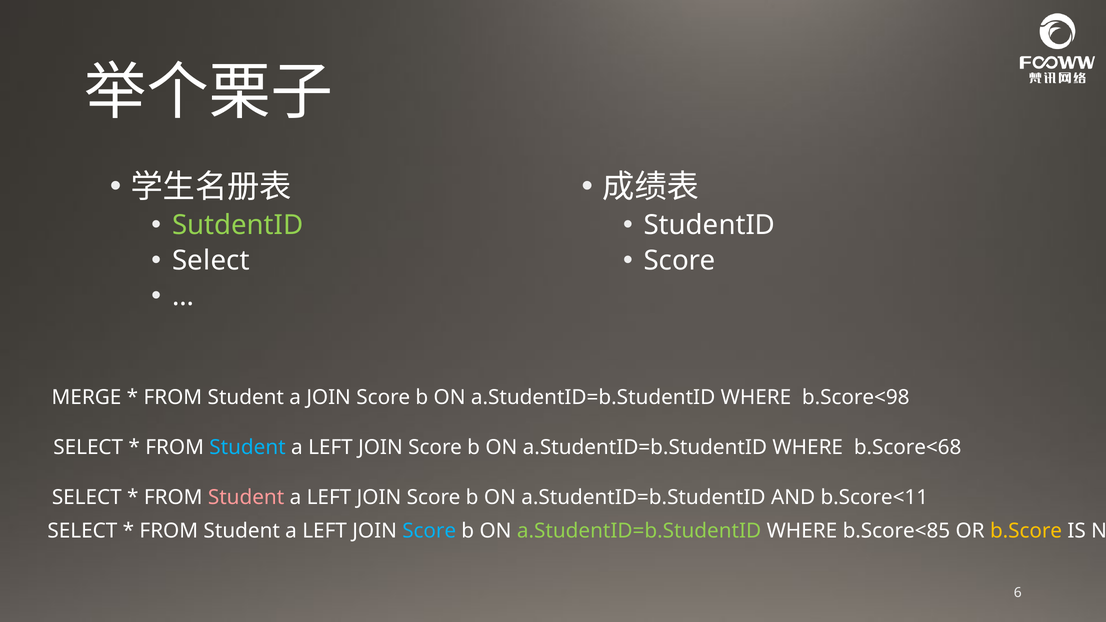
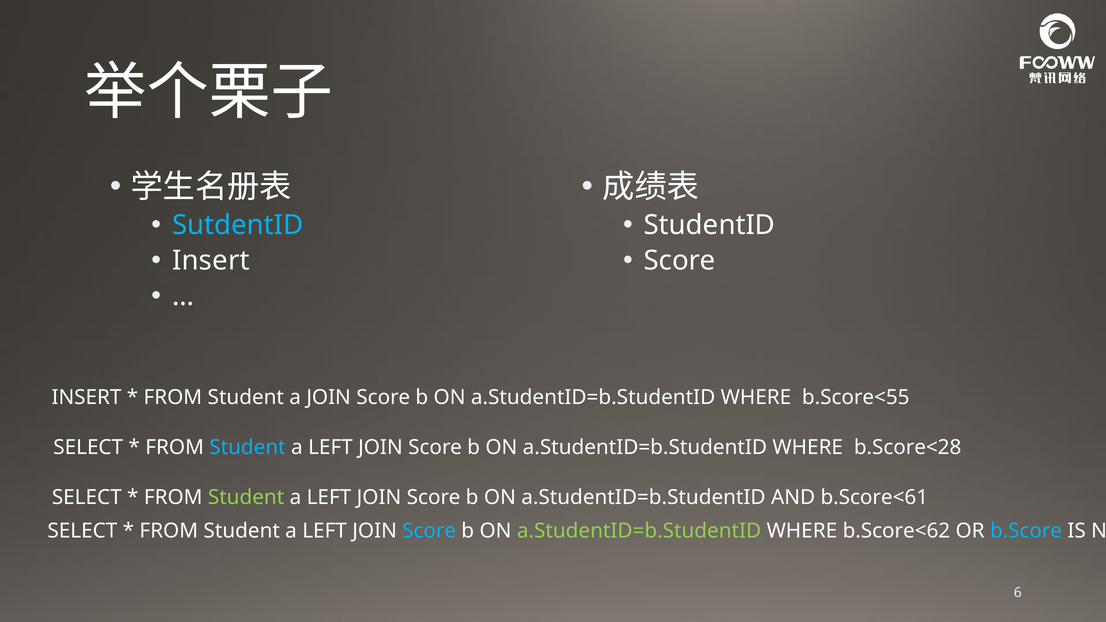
SutdentID colour: light green -> light blue (238, 225)
Select: Select -> Insert (211, 261)
MERGE: MERGE -> INSERT (86, 398)
b.Score<98: b.Score<98 -> b.Score<55 (856, 398)
b.Score<68: b.Score<68 -> b.Score<28 (908, 448)
Student colour: pink -> light green (246, 498)
b.Score<11: b.Score<11 -> b.Score<61 (874, 498)
b.Score<85: b.Score<85 -> b.Score<62 (896, 531)
b.Score colour: yellow -> light blue (1026, 531)
